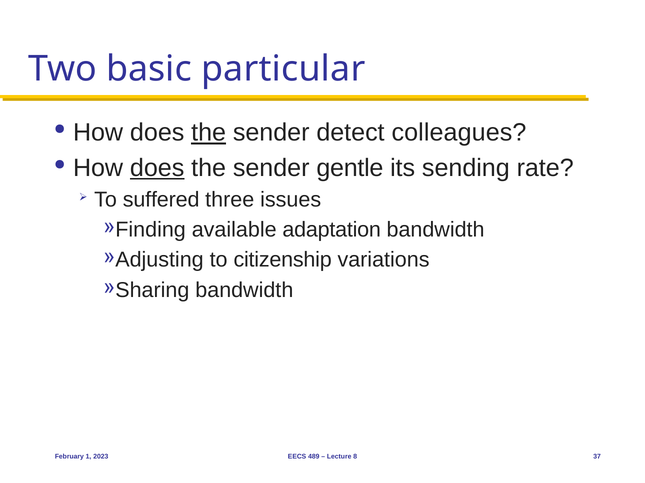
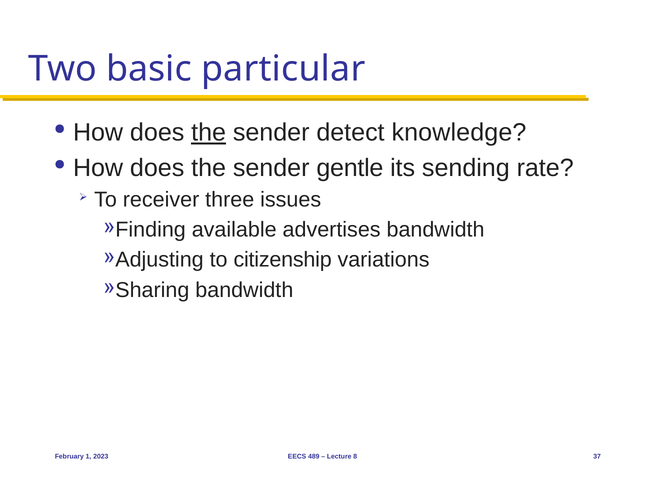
colleagues: colleagues -> knowledge (459, 133)
does underline: present -> none (157, 168)
suffered: suffered -> receiver (161, 200)
adaptation: adaptation -> advertises (332, 230)
